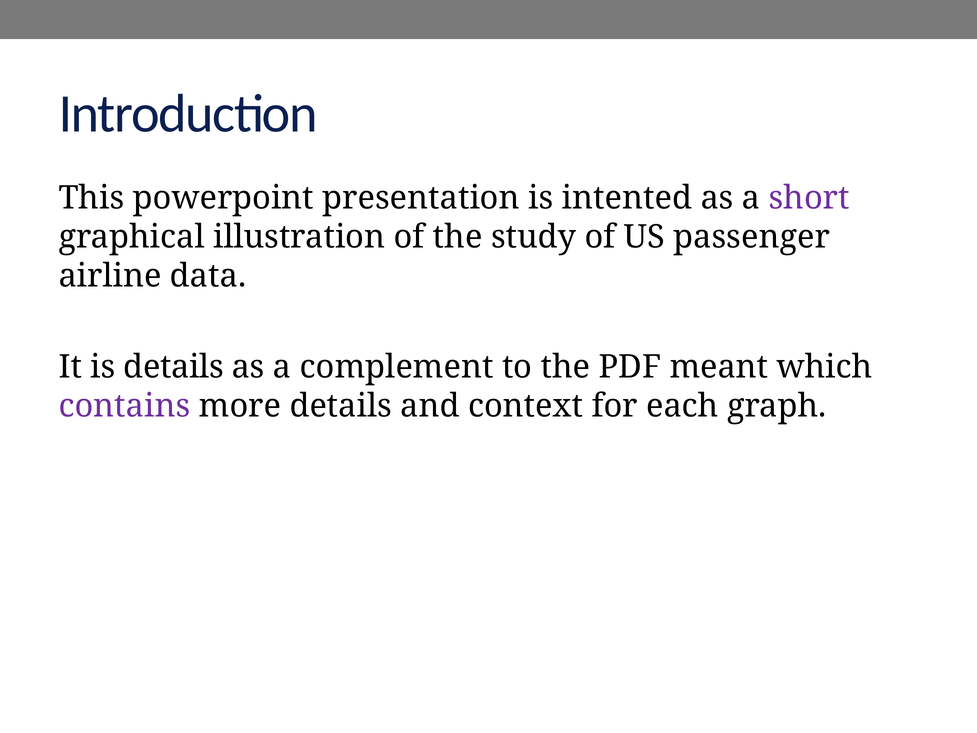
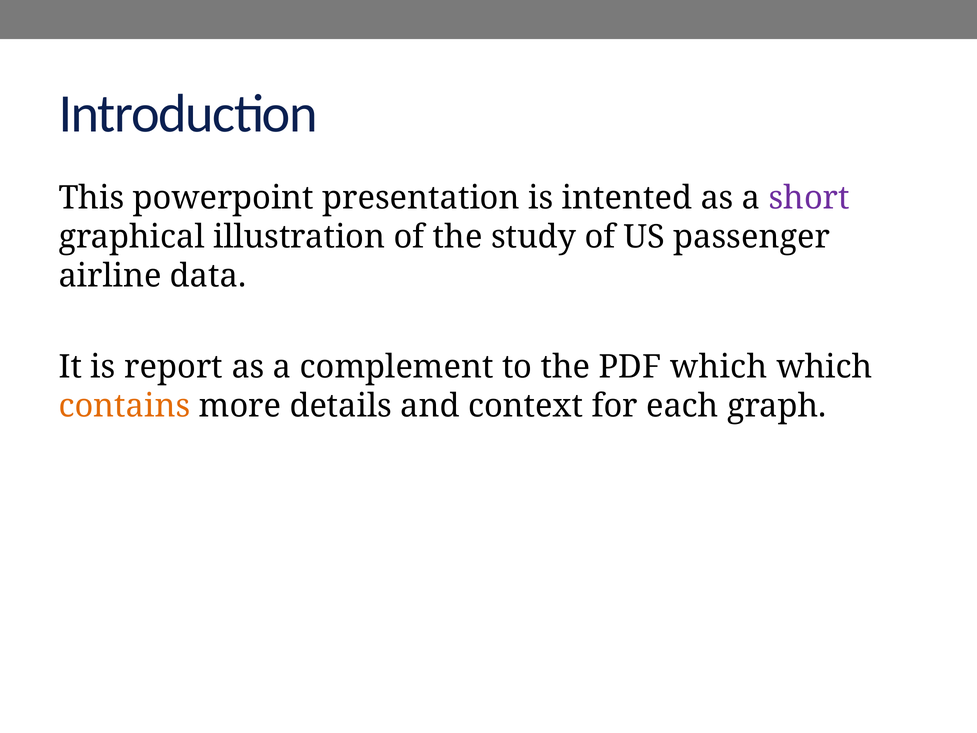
is details: details -> report (173, 367)
PDF meant: meant -> which (719, 367)
contains colour: purple -> orange (124, 406)
